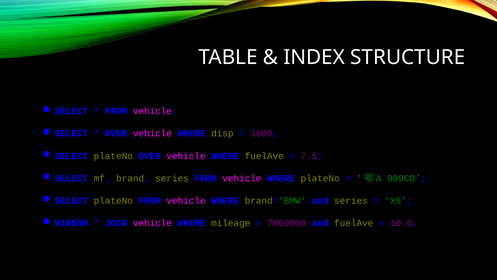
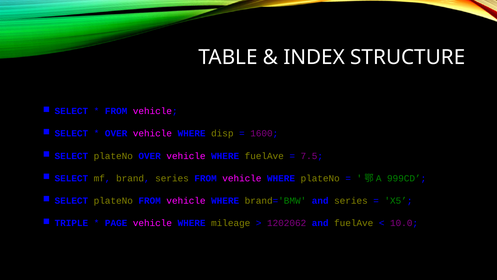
WINDOW: WINDOW -> TRIPLE (71, 223)
JOIN: JOIN -> PAGE (116, 223)
7000000: 7000000 -> 1202062 (287, 223)
